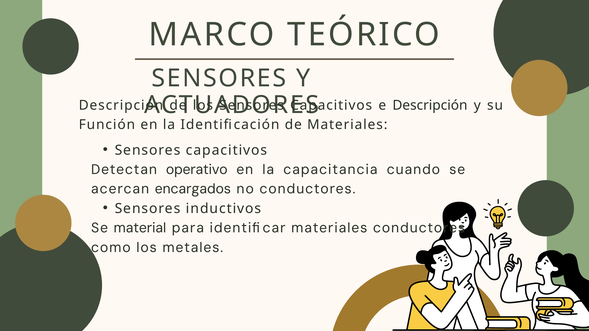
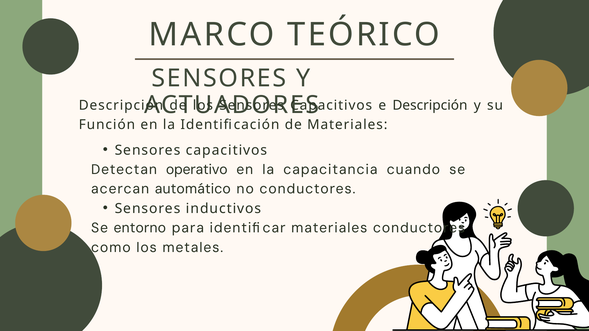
encargados: encargados -> automático (193, 189)
material: material -> entorno (140, 228)
